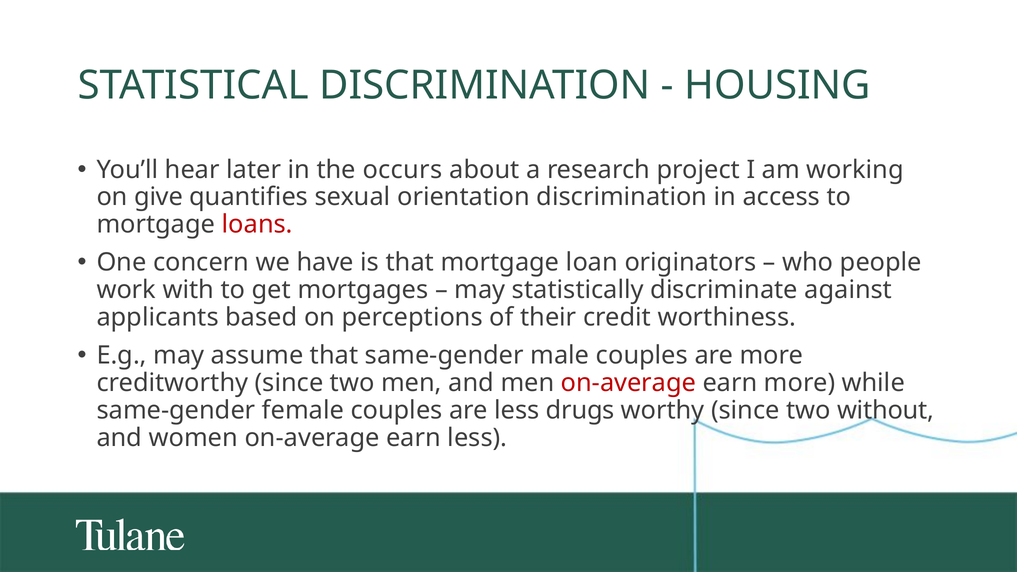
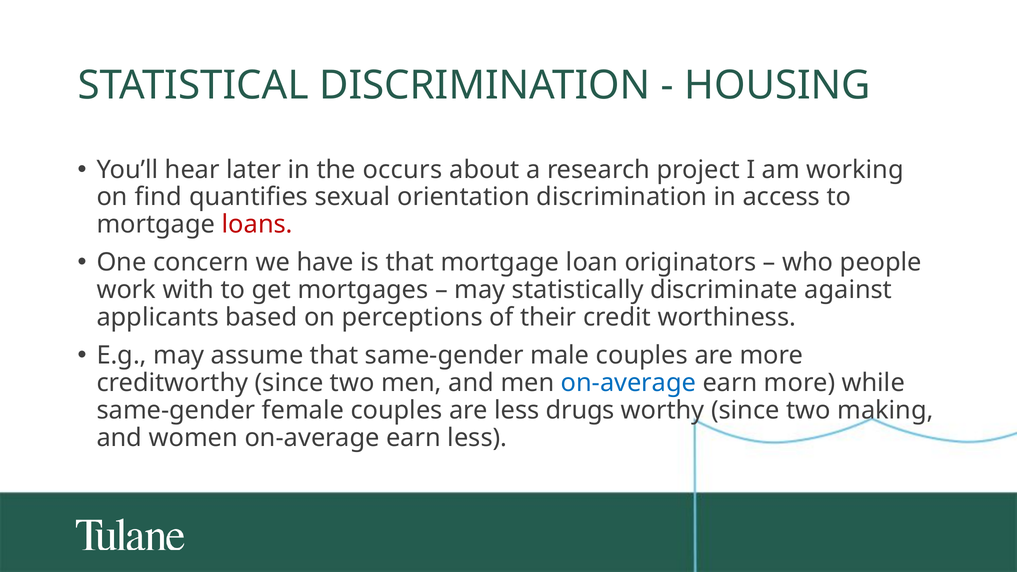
give: give -> find (158, 197)
on-average colour: red -> blue (628, 383)
without: without -> making (885, 410)
